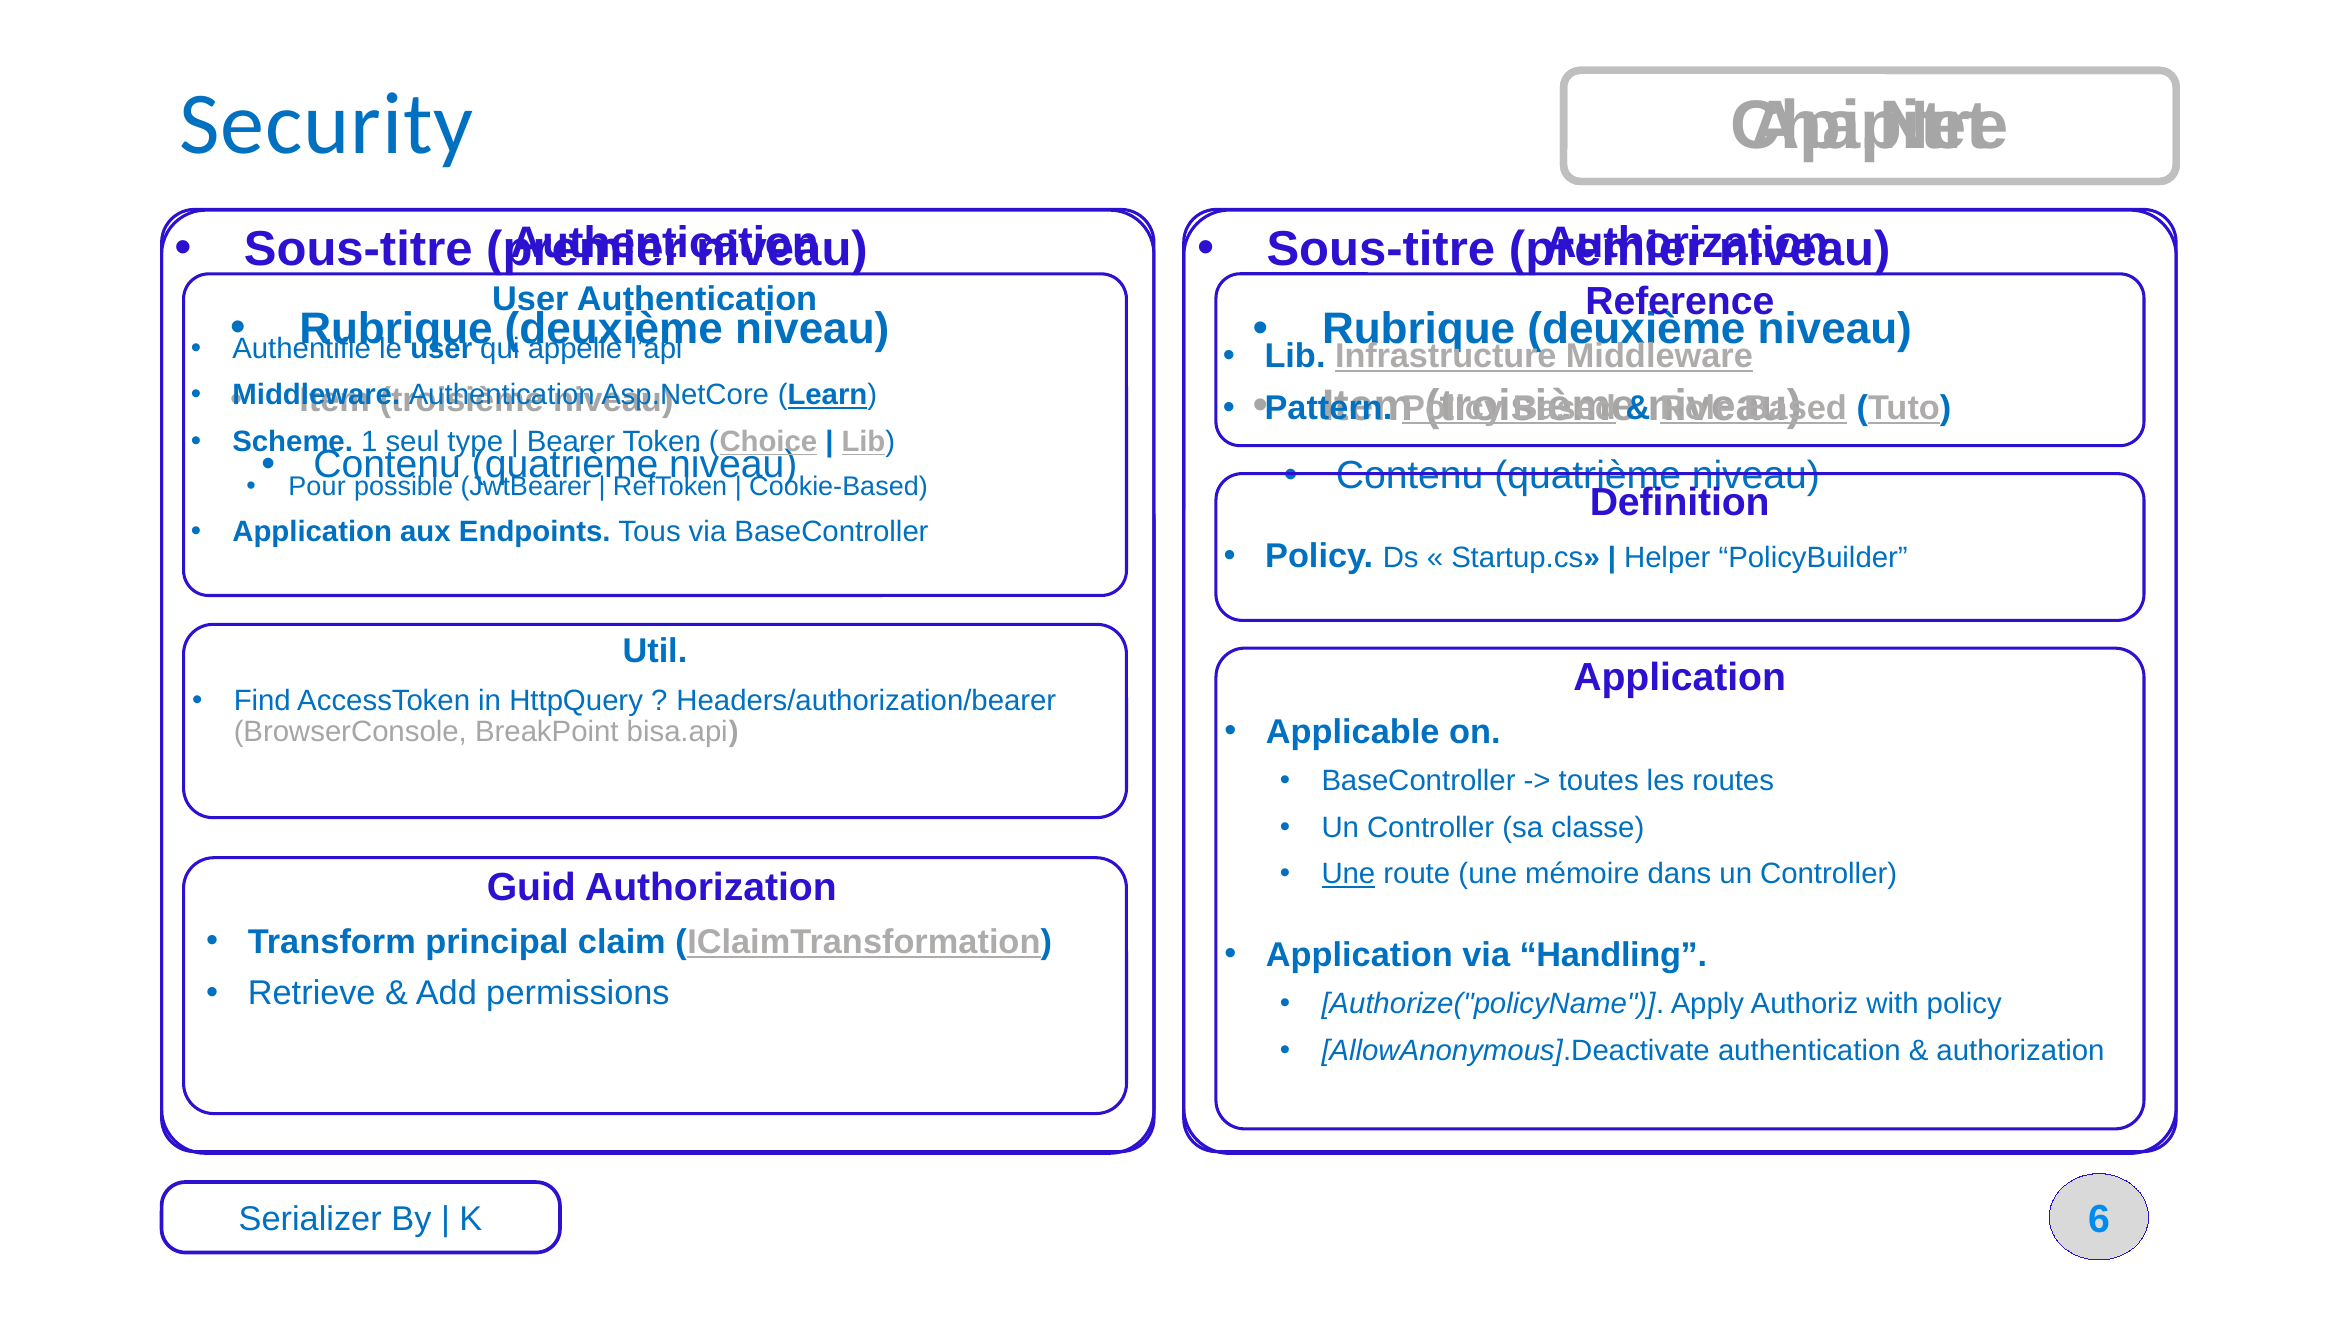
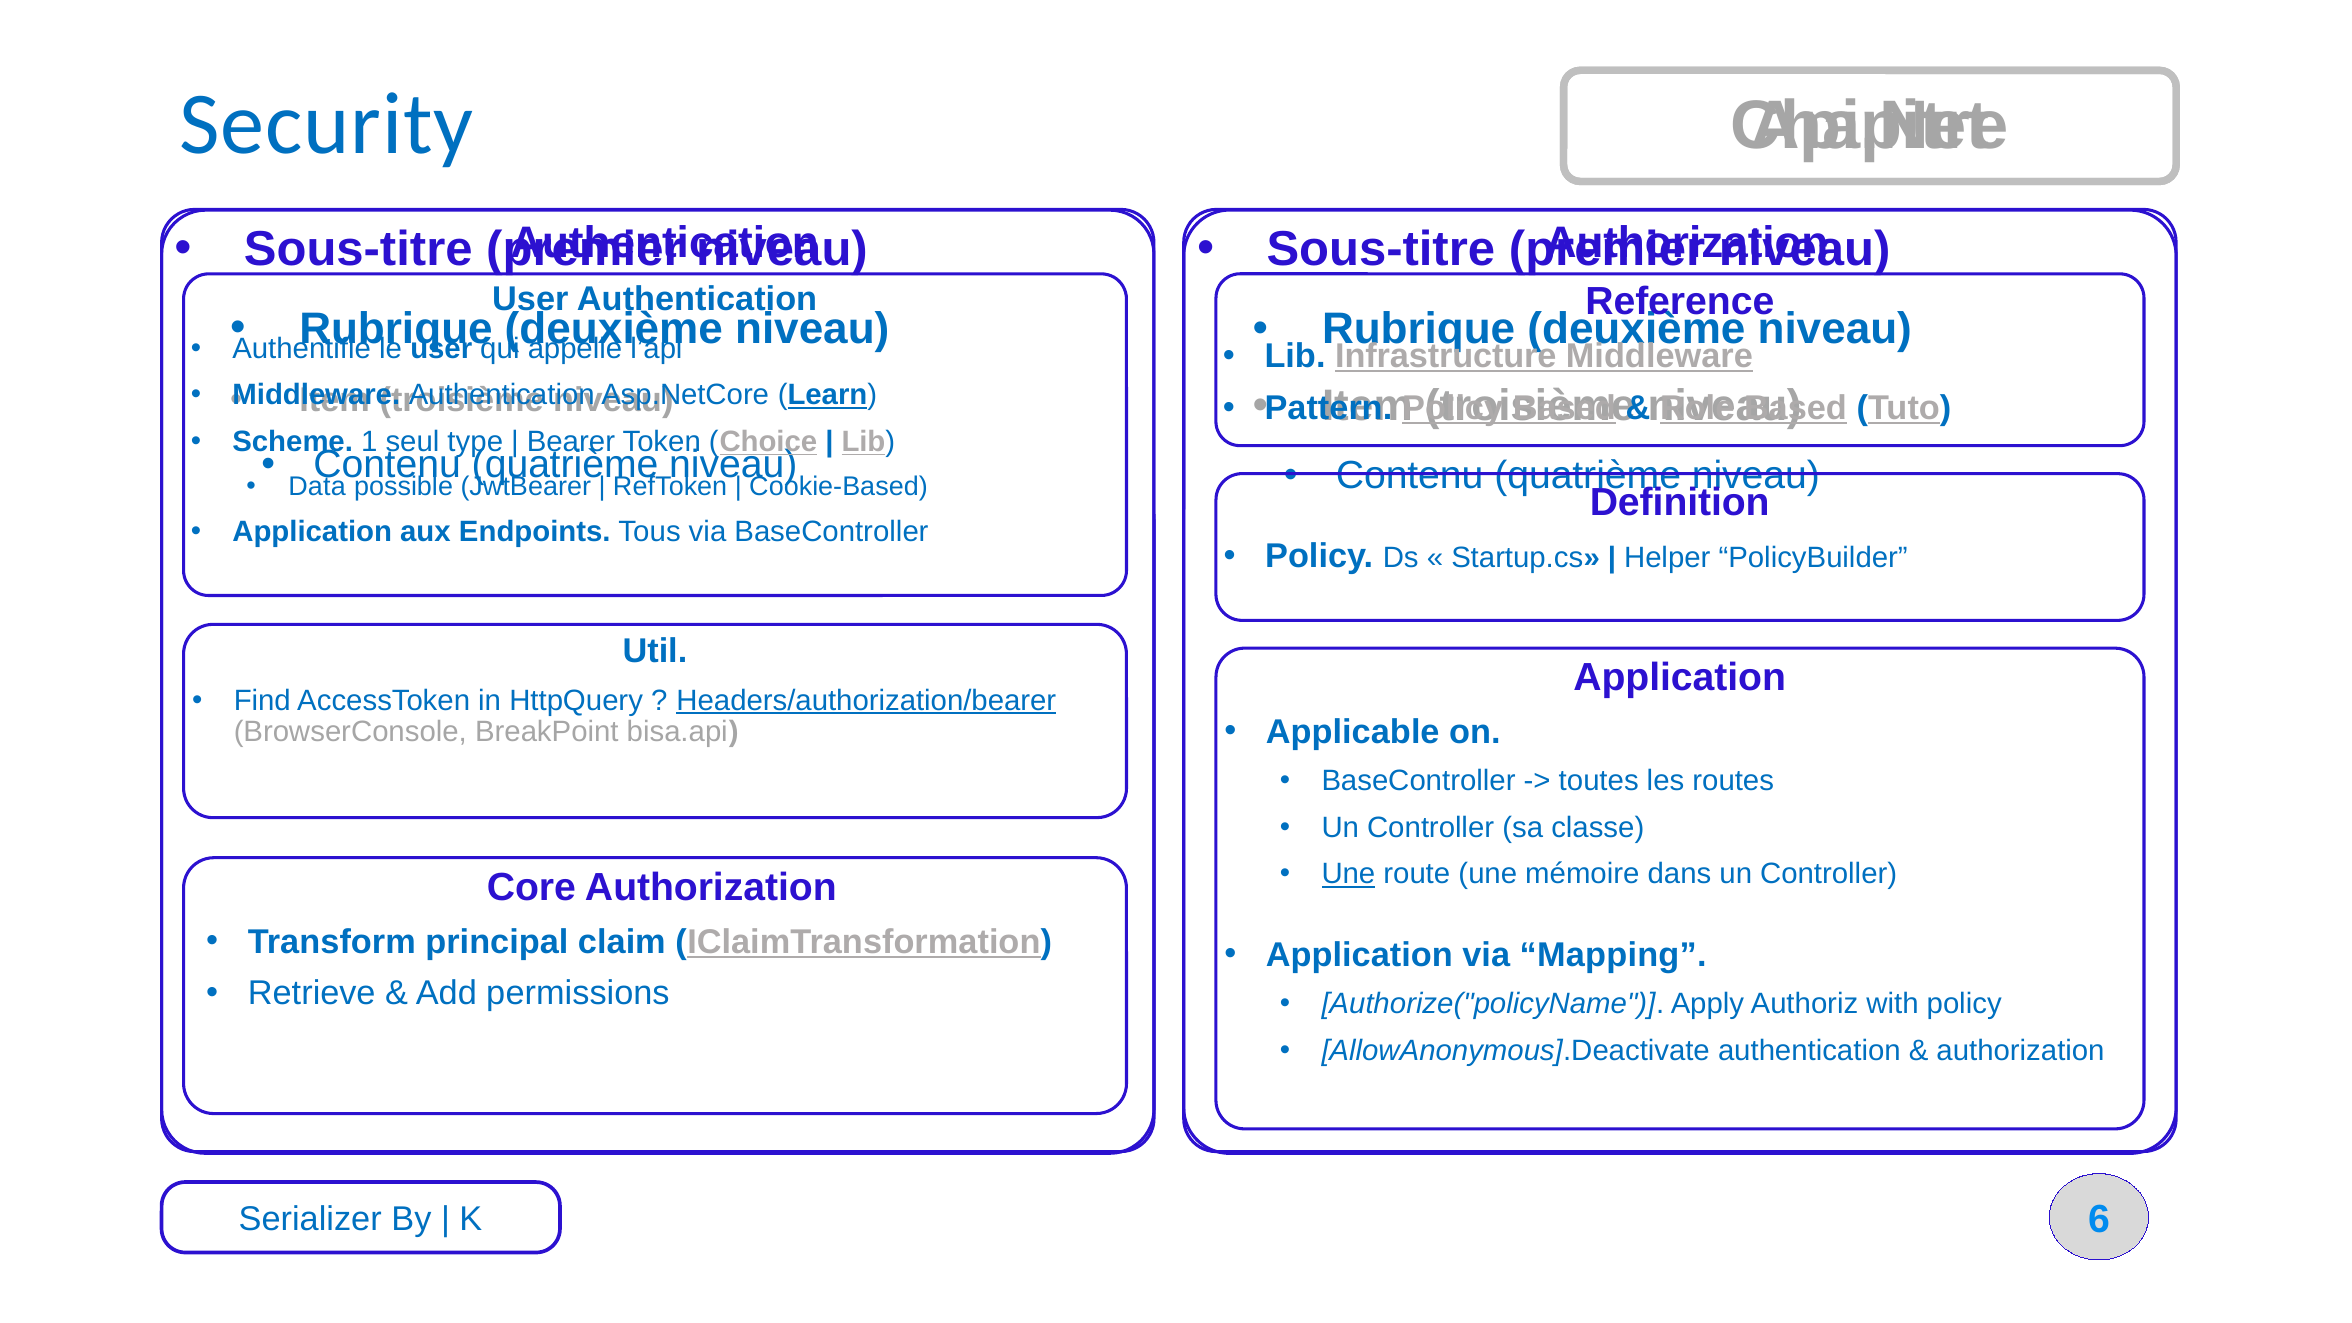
Pour: Pour -> Data (317, 487)
Headers/authorization/bearer underline: none -> present (866, 700)
Guid: Guid -> Core (531, 887)
Handling: Handling -> Mapping (1613, 955)
